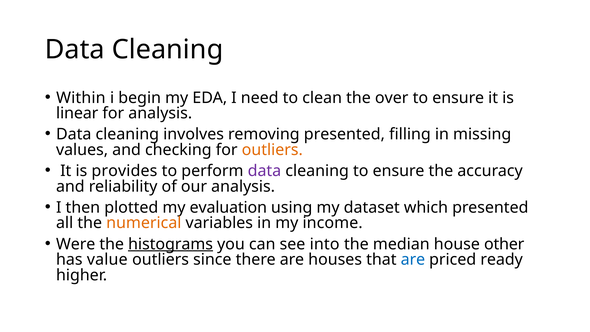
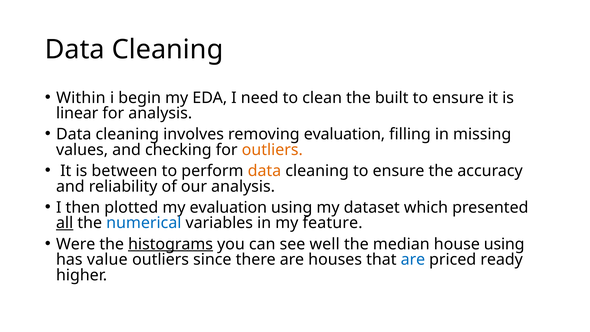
over: over -> built (392, 98)
removing presented: presented -> evaluation (344, 134)
provides: provides -> between (124, 171)
data colour: purple -> orange (264, 171)
all underline: none -> present (65, 223)
numerical colour: orange -> blue (144, 223)
income: income -> feature (333, 223)
into: into -> well (325, 244)
house other: other -> using (504, 244)
